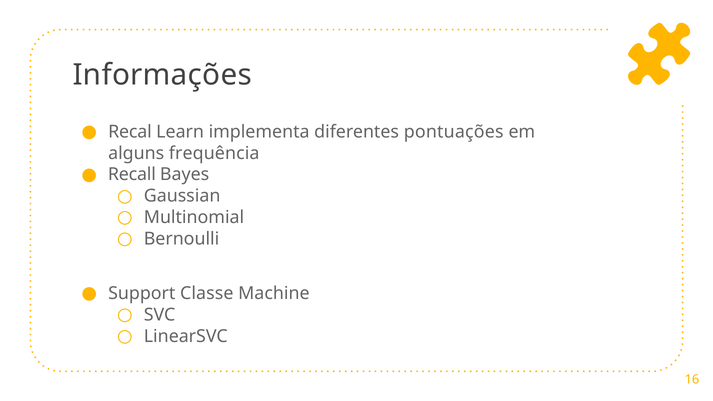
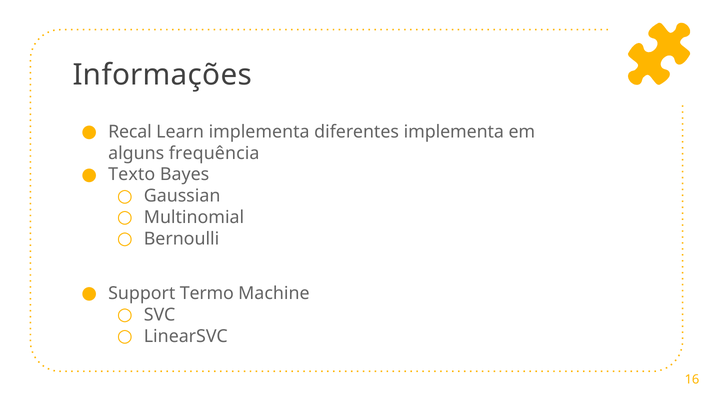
diferentes pontuações: pontuações -> implementa (454, 132)
Recall: Recall -> Texto (132, 175)
Classe: Classe -> Termo (207, 293)
